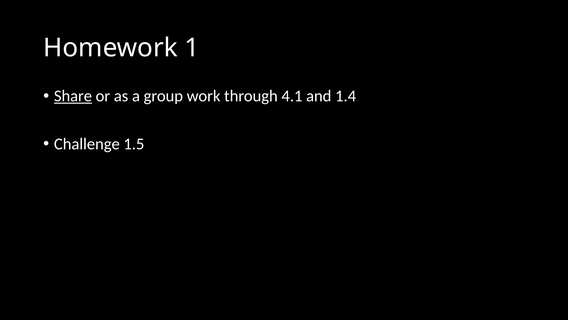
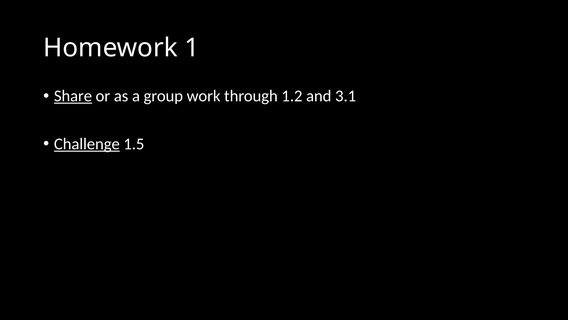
4.1: 4.1 -> 1.2 (292, 96)
1.4: 1.4 -> 3.1 (346, 96)
Challenge underline: none -> present (87, 144)
